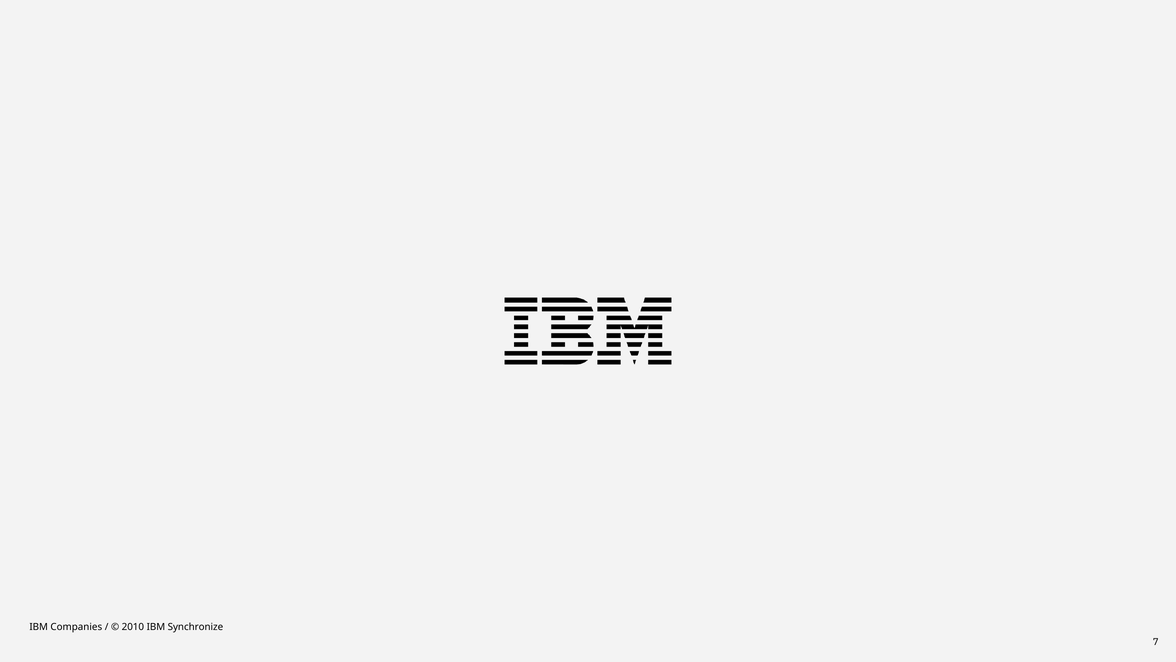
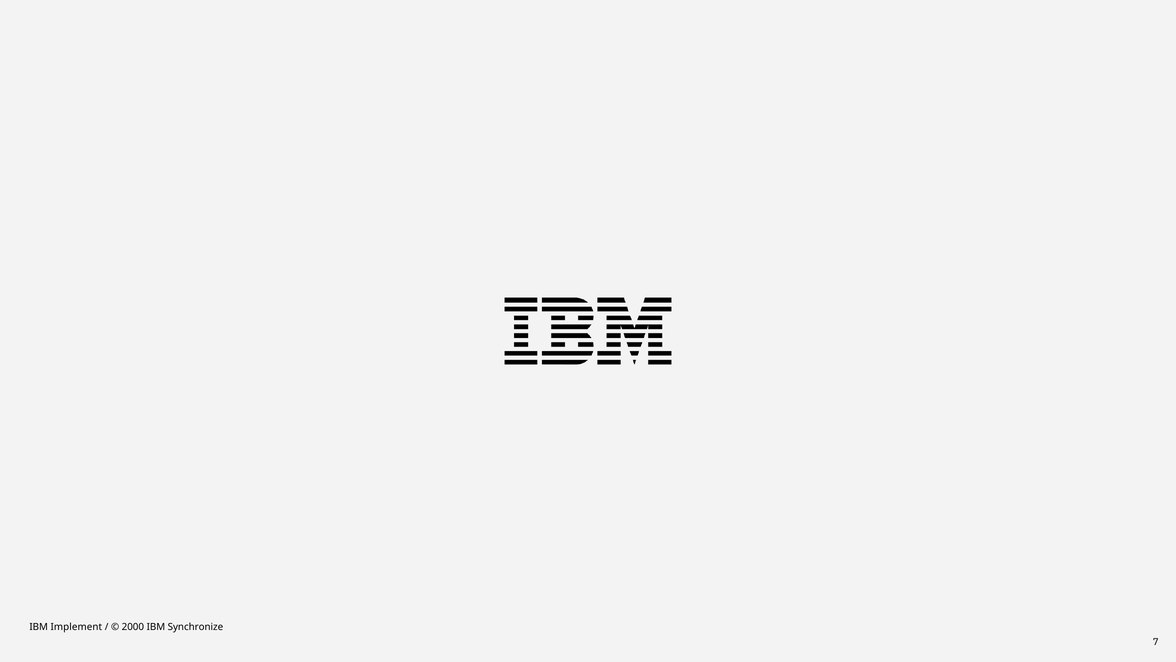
Companies: Companies -> Implement (76, 627)
2010: 2010 -> 2000 (133, 627)
